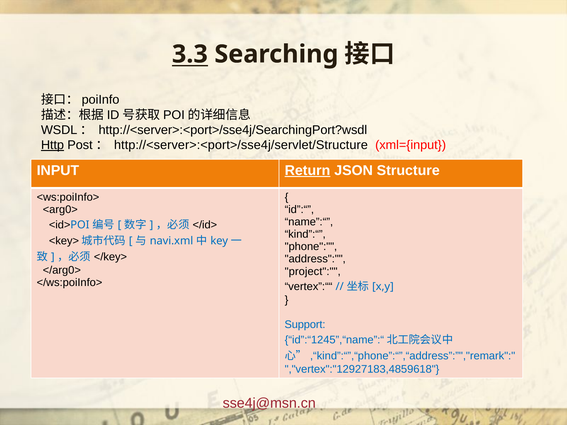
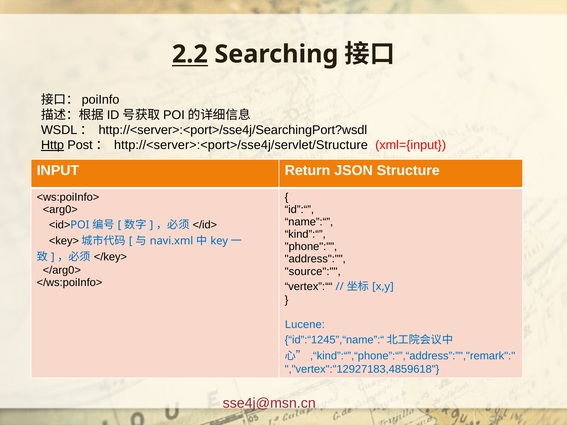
3.3: 3.3 -> 2.2 (190, 54)
Return underline: present -> none (308, 170)
project: project -> source (313, 272)
Support: Support -> Lucene (305, 325)
